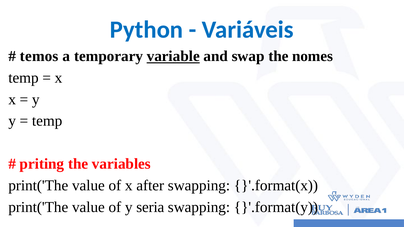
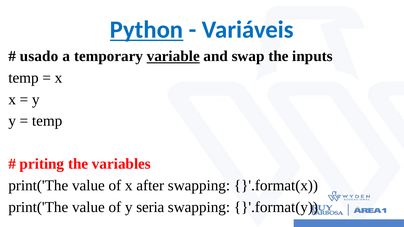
Python underline: none -> present (147, 30)
temos: temos -> usado (39, 56)
nomes: nomes -> inputs (313, 56)
